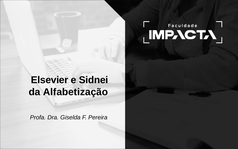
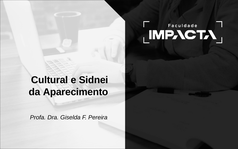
Elsevier: Elsevier -> Cultural (50, 80)
Alfabetização: Alfabetização -> Aparecimento (76, 92)
